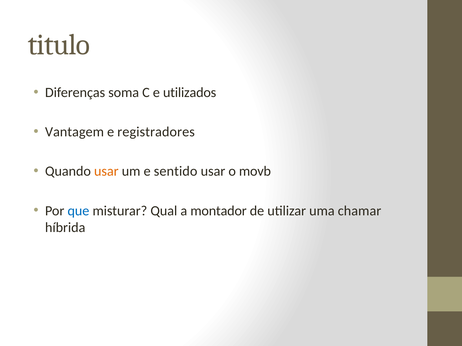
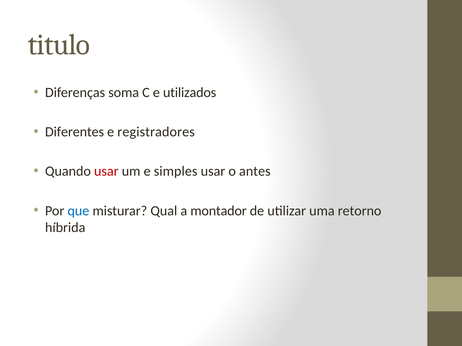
Vantagem: Vantagem -> Diferentes (75, 132)
usar colour: orange -> red (106, 172)
sentido: sentido -> simples (176, 172)
movb: movb -> antes (255, 172)
chamar: chamar -> retorno (360, 211)
